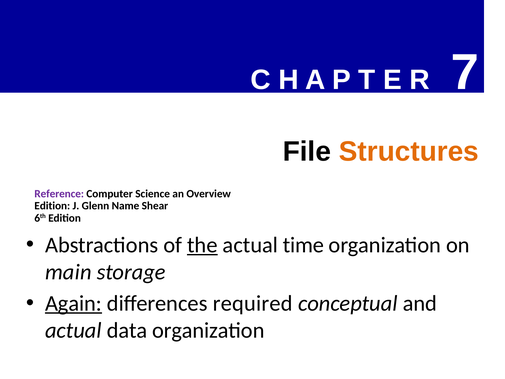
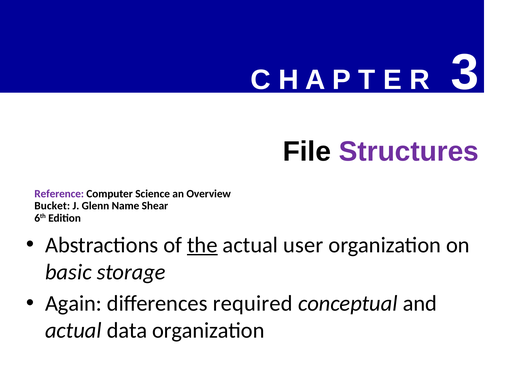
7: 7 -> 3 (465, 73)
Structures colour: orange -> purple (409, 151)
Edition: Edition -> Bucket (52, 206)
time: time -> user (303, 245)
main: main -> basic (68, 272)
Again underline: present -> none (73, 303)
